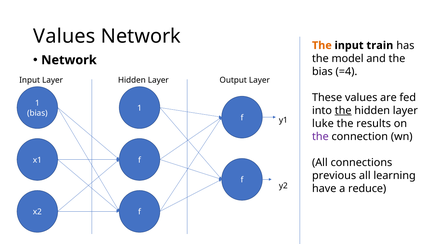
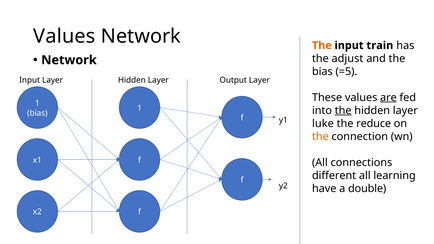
model: model -> adjust (347, 58)
=4: =4 -> =5 (346, 71)
are underline: none -> present (388, 98)
results: results -> reduce (374, 124)
the colour: purple -> orange (320, 137)
previous: previous -> different (334, 176)
reduce: reduce -> double (367, 189)
